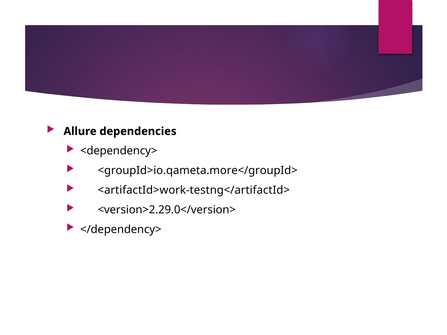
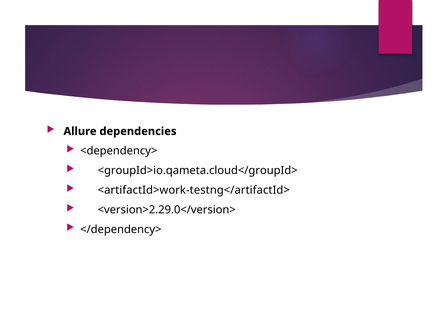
<groupId>io.qameta.more</groupId>: <groupId>io.qameta.more</groupId> -> <groupId>io.qameta.cloud</groupId> (198, 171)
